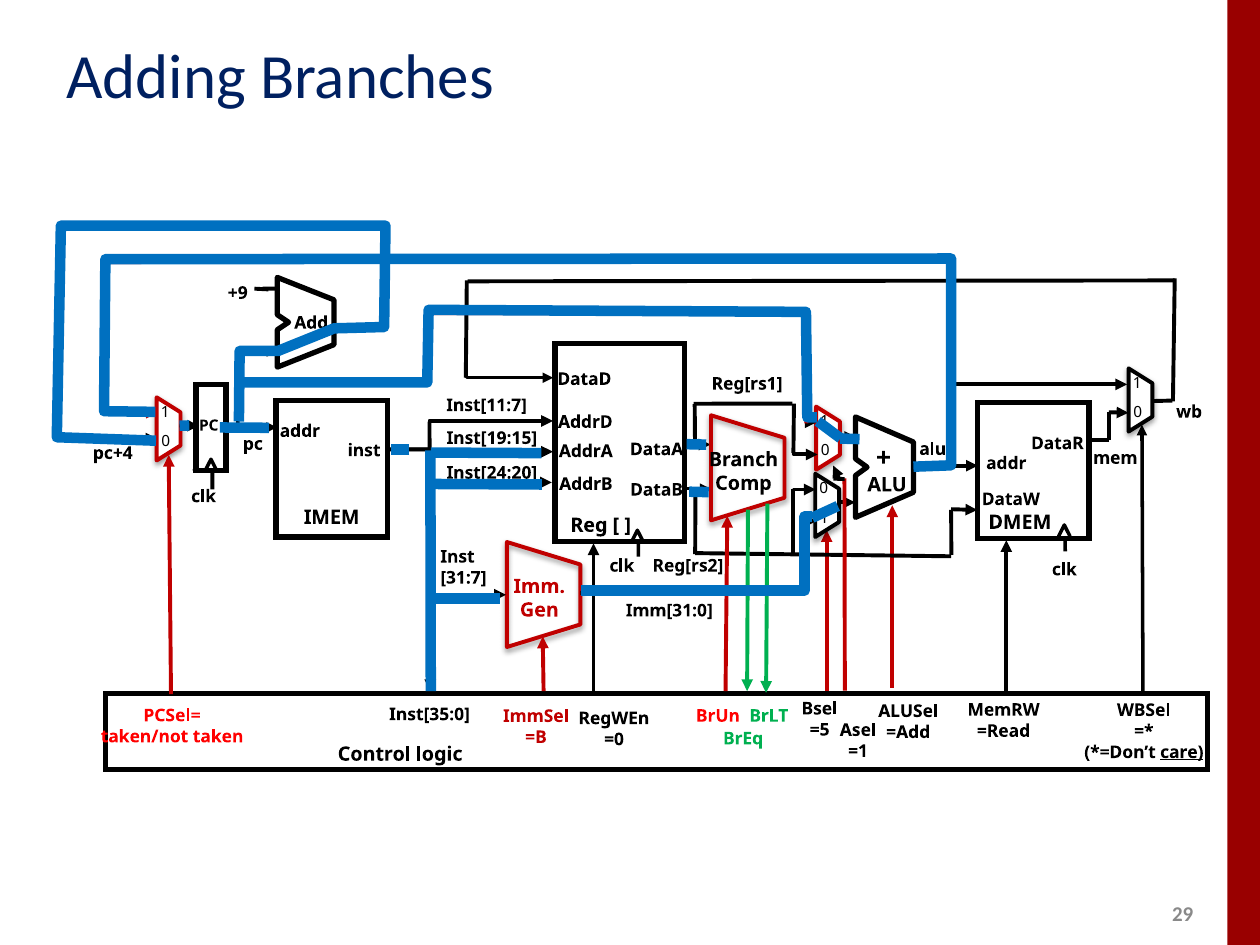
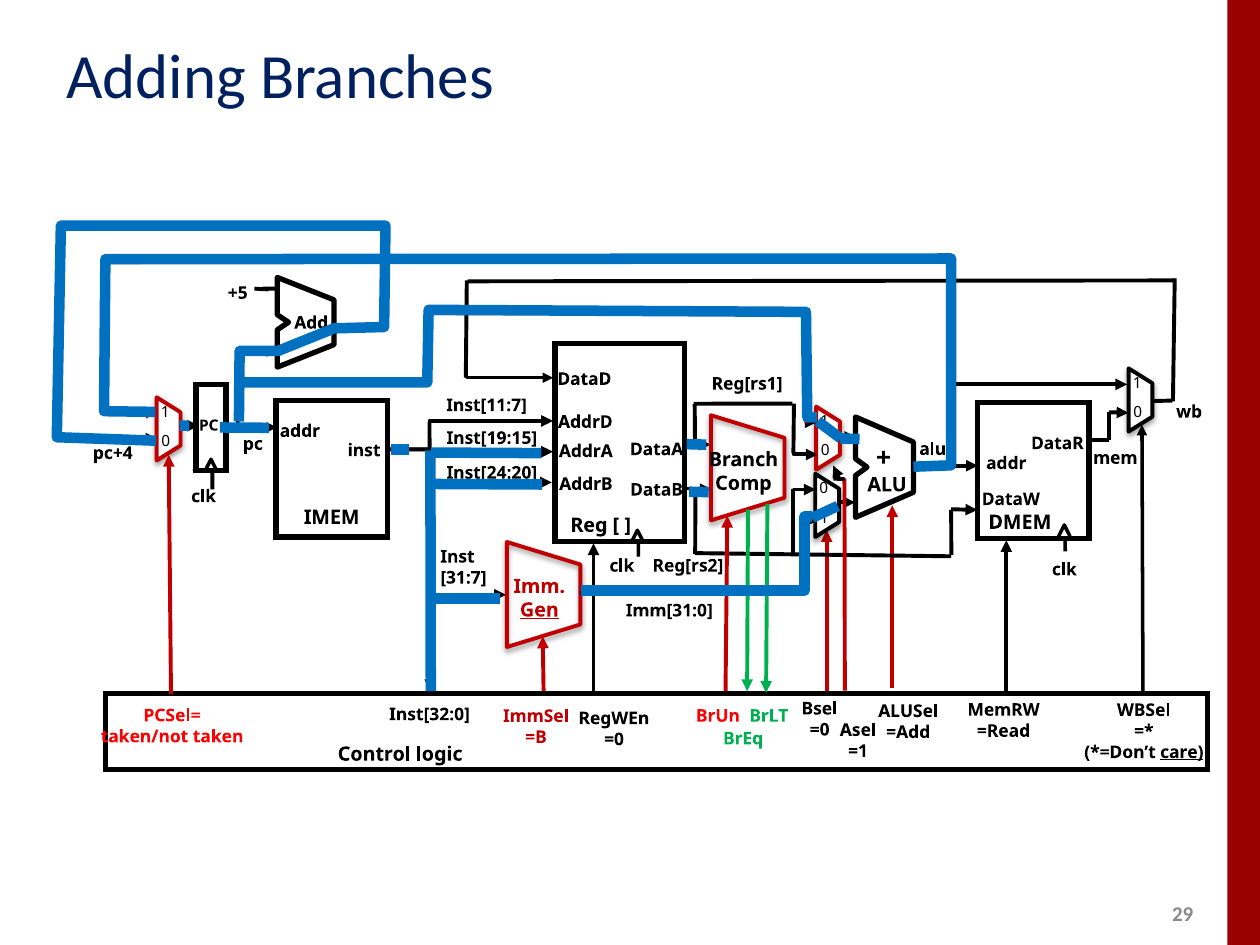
+9: +9 -> +5 (238, 293)
Gen underline: none -> present (539, 610)
Inst[35:0: Inst[35:0 -> Inst[32:0 (429, 714)
=5: =5 -> =0 (820, 730)
